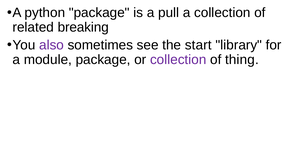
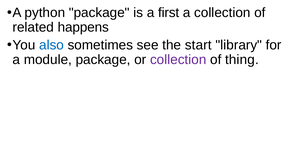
pull: pull -> first (169, 13)
breaking: breaking -> happens (83, 27)
also colour: purple -> blue (52, 45)
